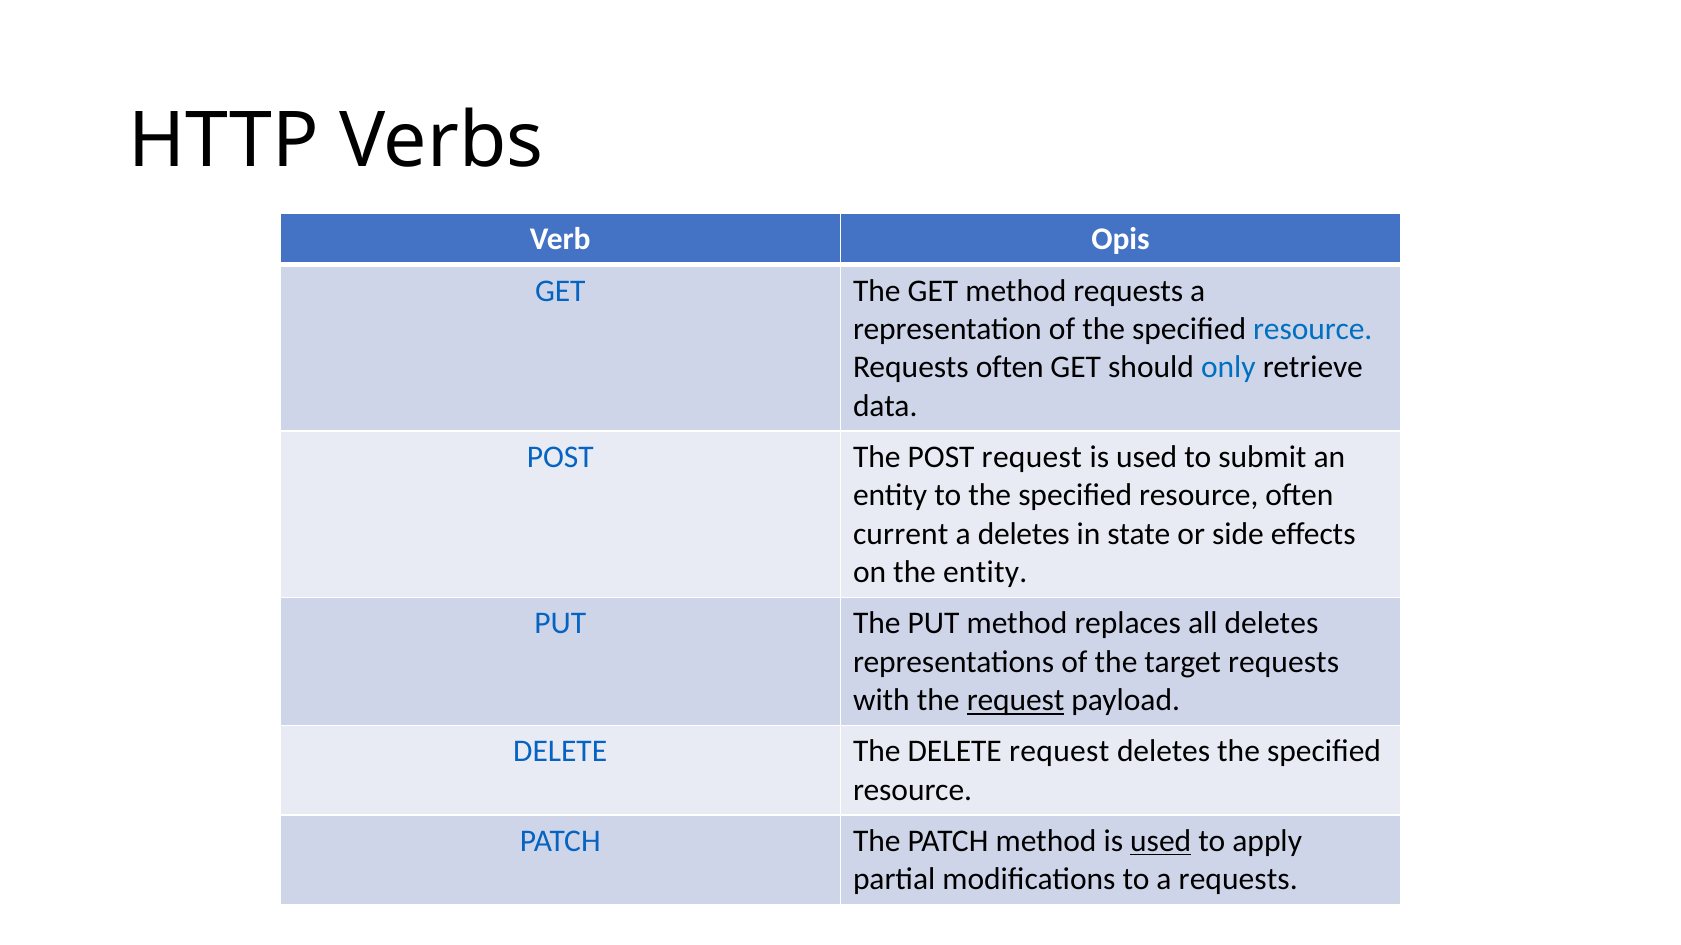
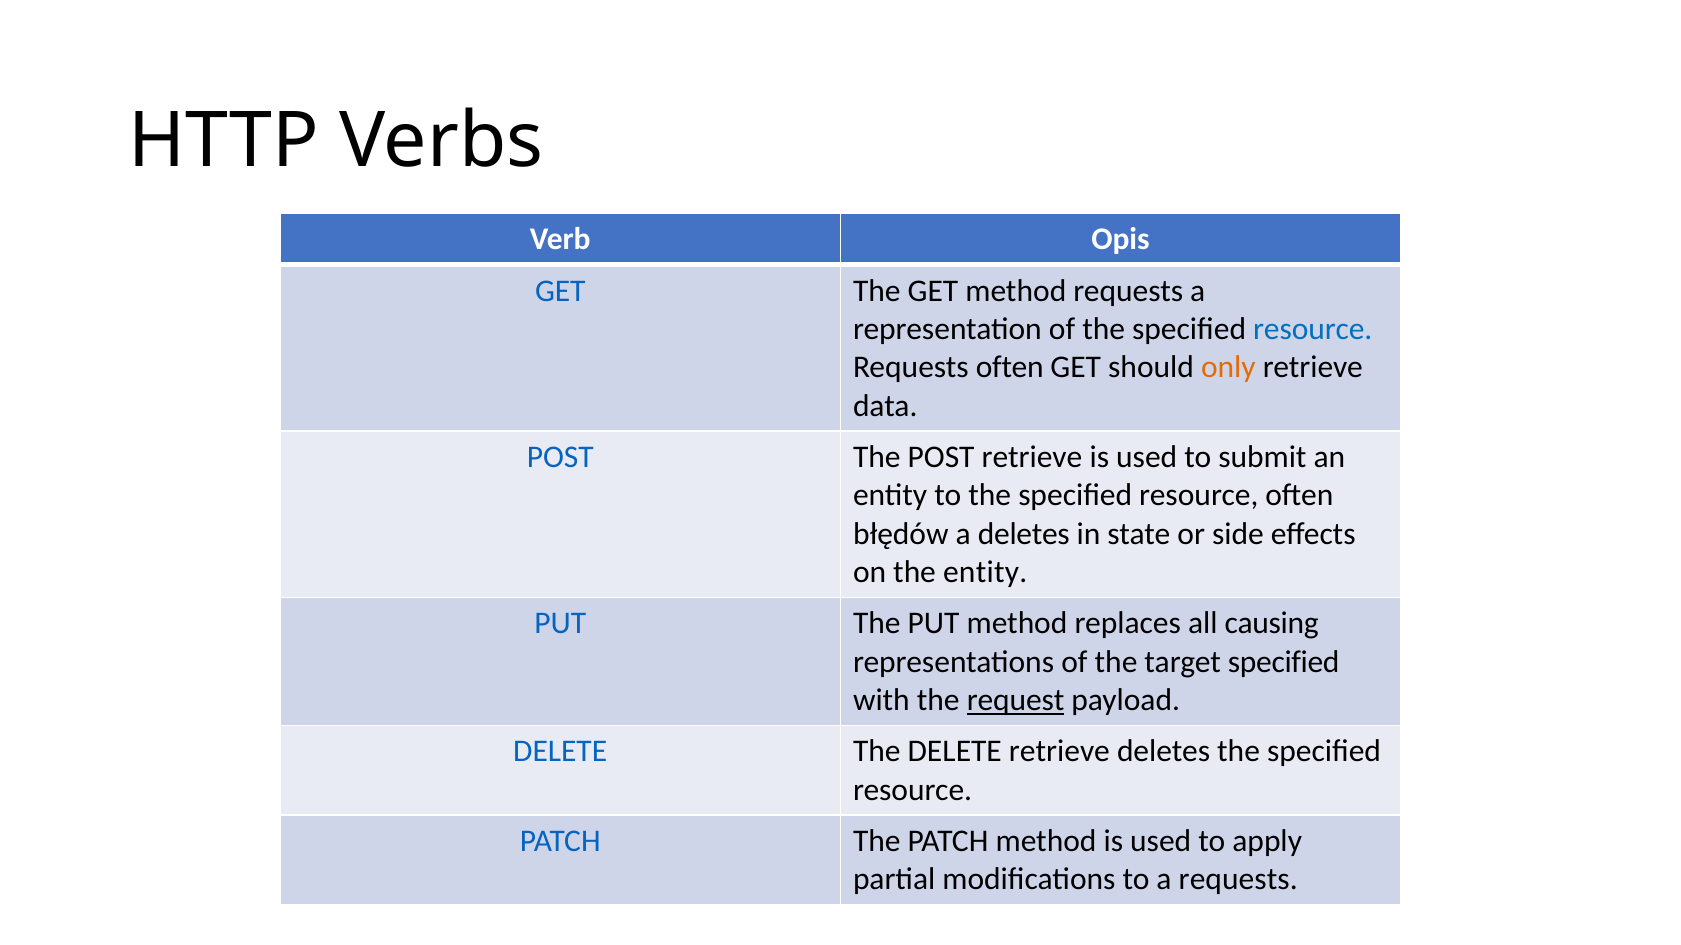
only colour: blue -> orange (1228, 368)
POST request: request -> retrieve (1032, 457)
current: current -> błędów (901, 534)
all deletes: deletes -> causing (1272, 624)
target requests: requests -> specified (1284, 662)
DELETE request: request -> retrieve (1059, 752)
used underline: present -> none (1161, 841)
